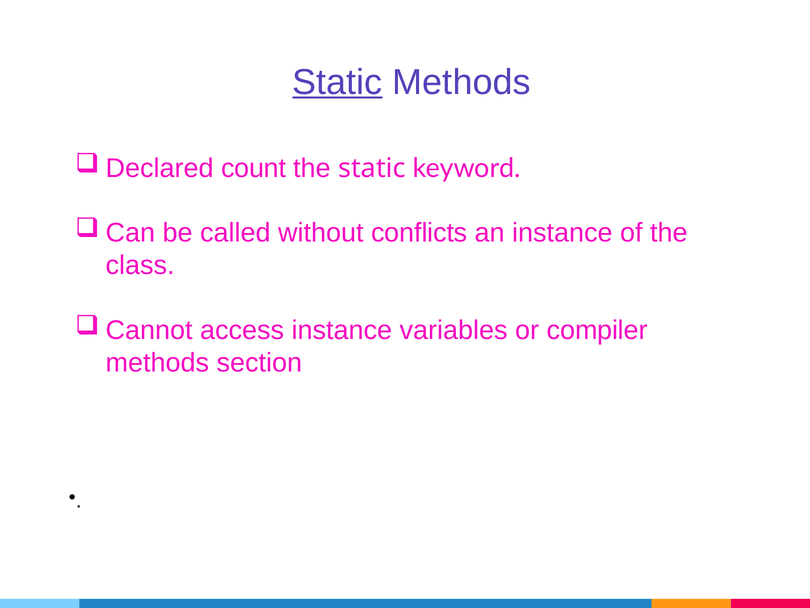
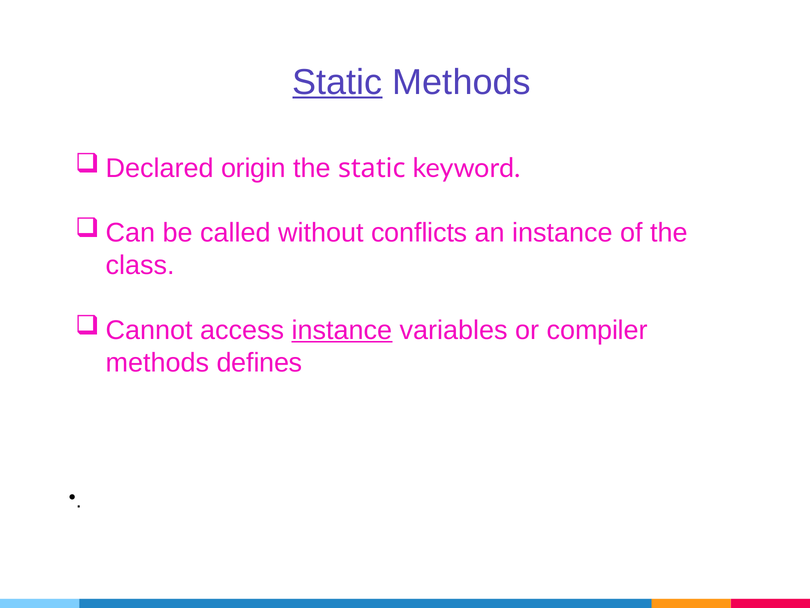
count: count -> origin (254, 168)
instance underline: none -> present (342, 330)
section: section -> defines (260, 362)
